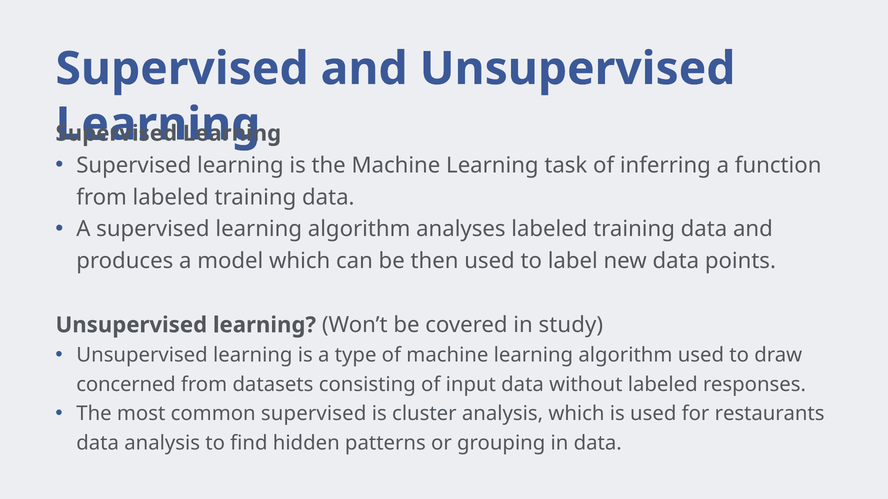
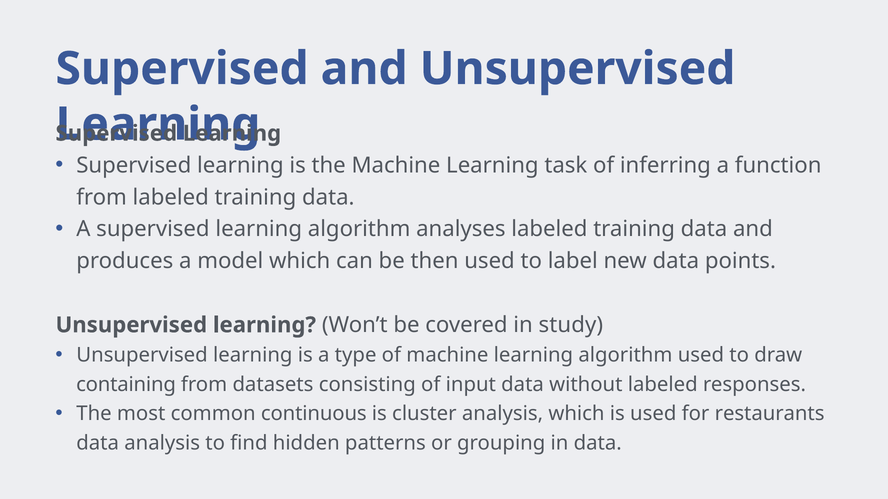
concerned: concerned -> containing (126, 385)
common supervised: supervised -> continuous (314, 414)
